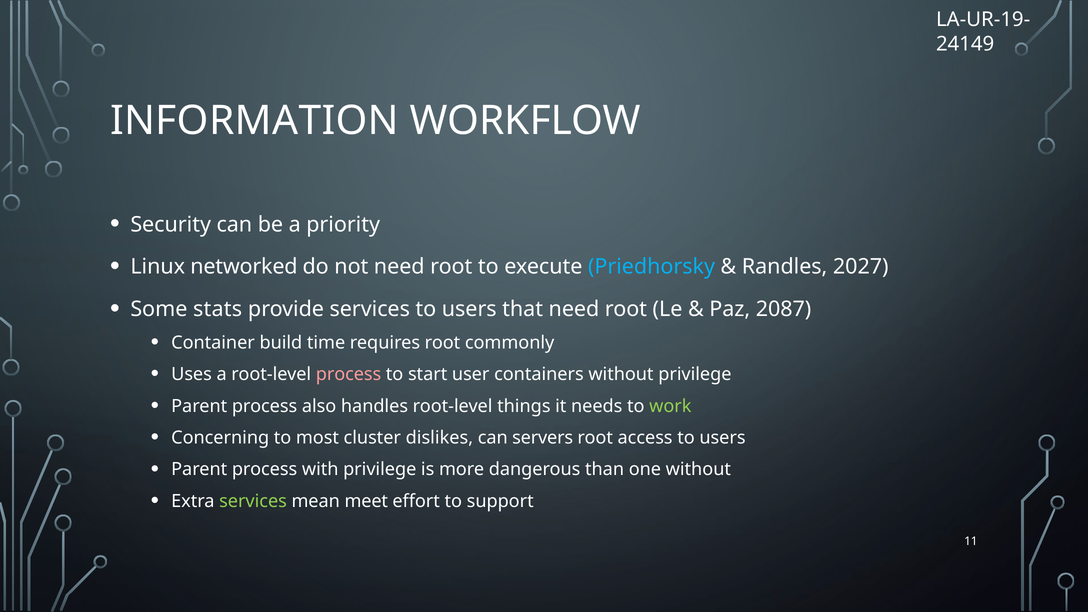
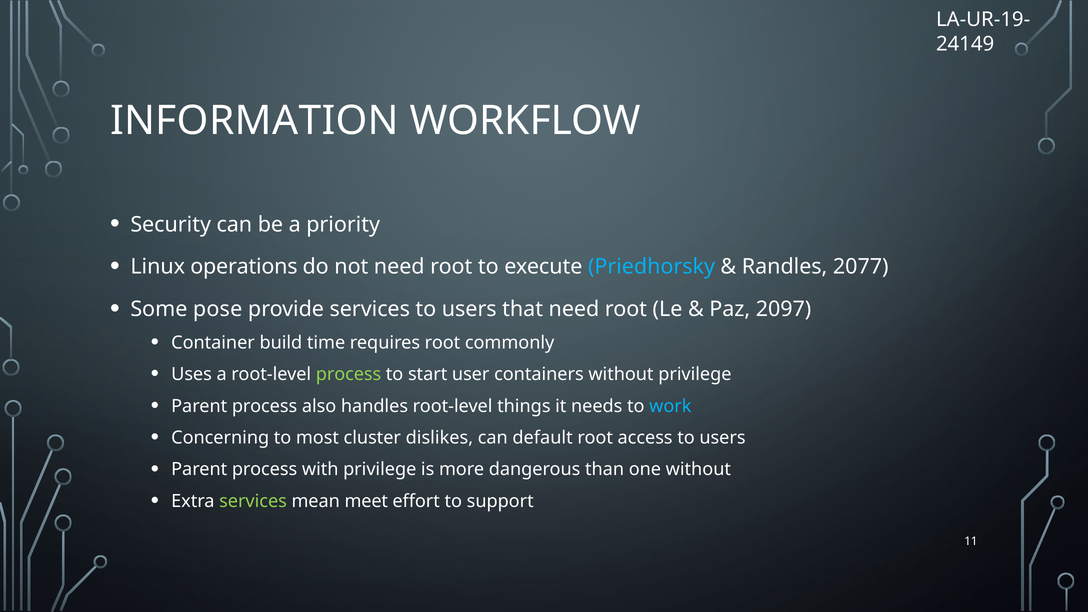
networked: networked -> operations (244, 267)
2027: 2027 -> 2077 (861, 267)
stats: stats -> pose (218, 309)
2087: 2087 -> 2097 (784, 309)
process colour: pink -> light green (349, 374)
work colour: light green -> light blue (670, 406)
servers: servers -> default (543, 438)
